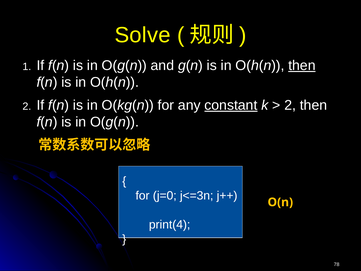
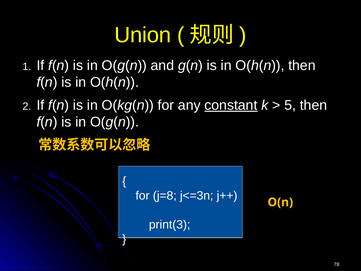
Solve: Solve -> Union (143, 35)
then underline: present -> none (302, 65)
2: 2 -> 5 (290, 105)
j=0: j=0 -> j=8 (165, 195)
print(4: print(4 -> print(3 (170, 224)
